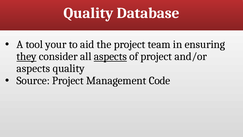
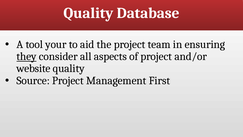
aspects underline: present -> none (110, 56)
aspects: aspects -> website (33, 68)
Code: Code -> First (159, 80)
